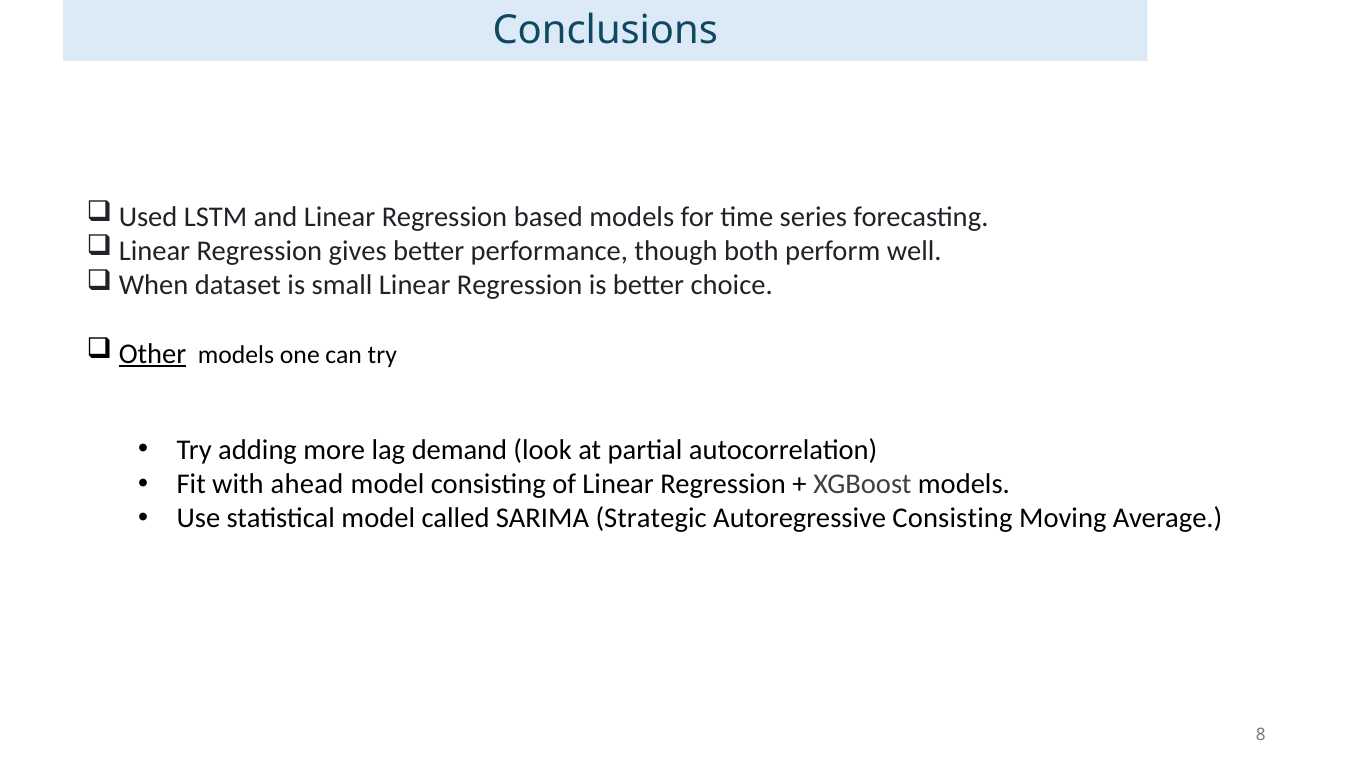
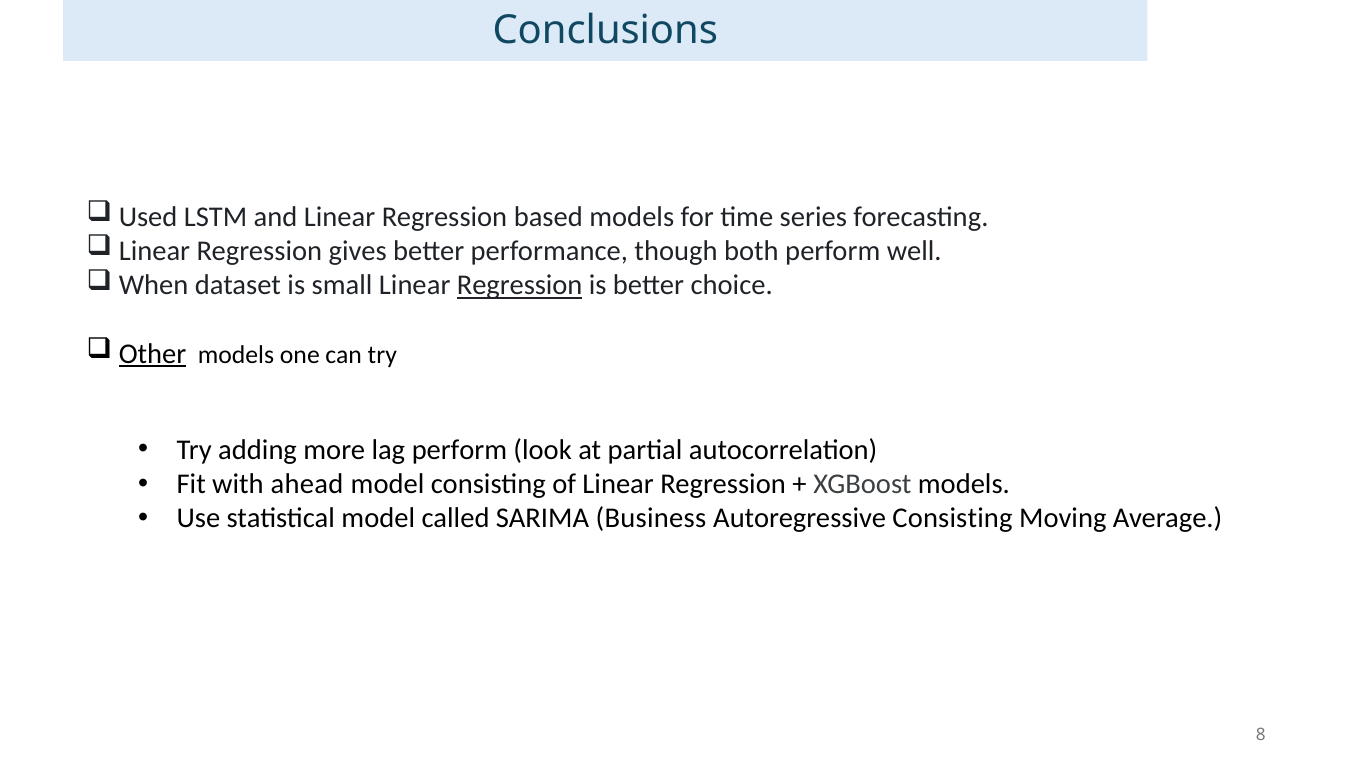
Regression underline: none -> present (520, 285)
lag demand: demand -> perform (459, 450)
Strategic: Strategic -> Business (651, 518)
